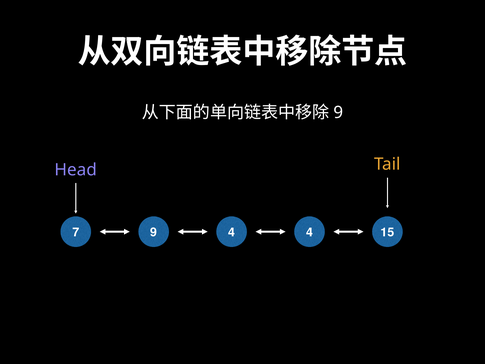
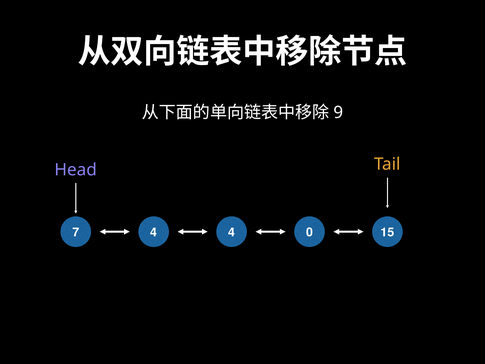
7 9: 9 -> 4 (154, 232)
4 4: 4 -> 0 (310, 232)
